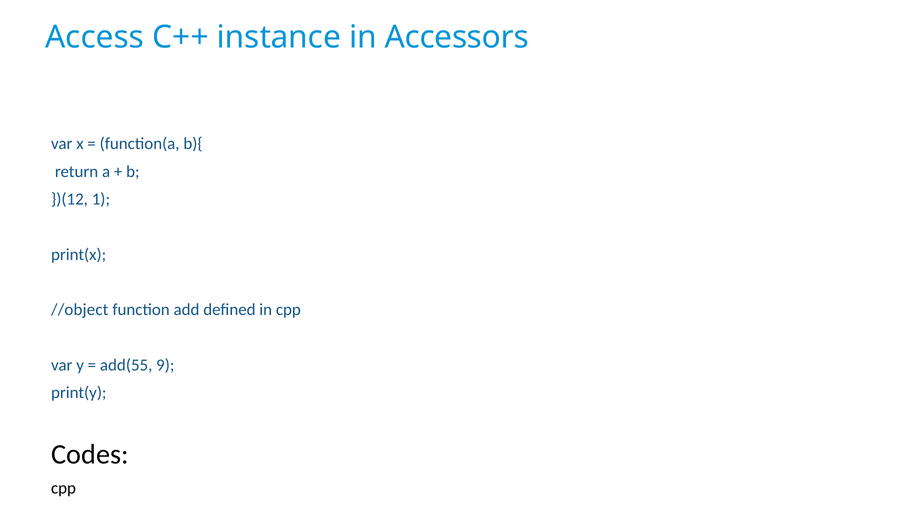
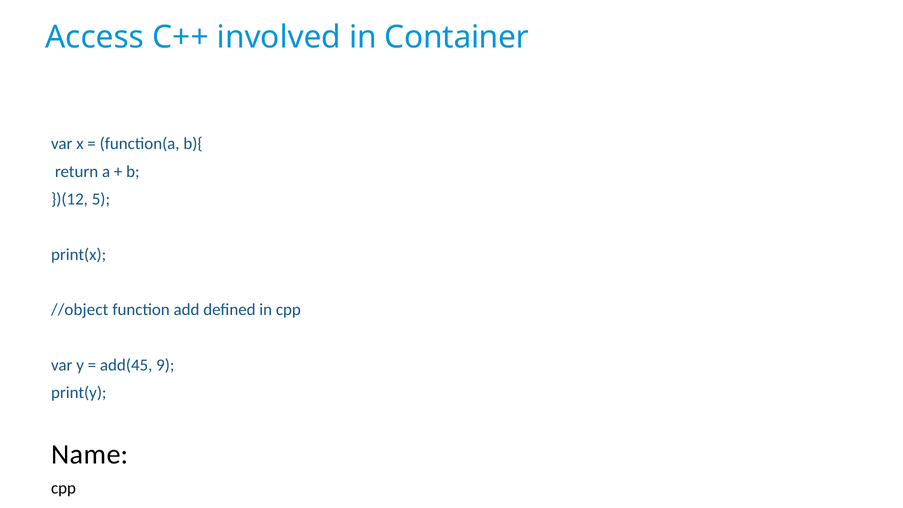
instance: instance -> involved (279, 37)
Accessors: Accessors -> Container (457, 37)
1: 1 -> 5 (101, 199)
add(55: add(55 -> add(45 (126, 365)
Codes: Codes -> Name (90, 454)
